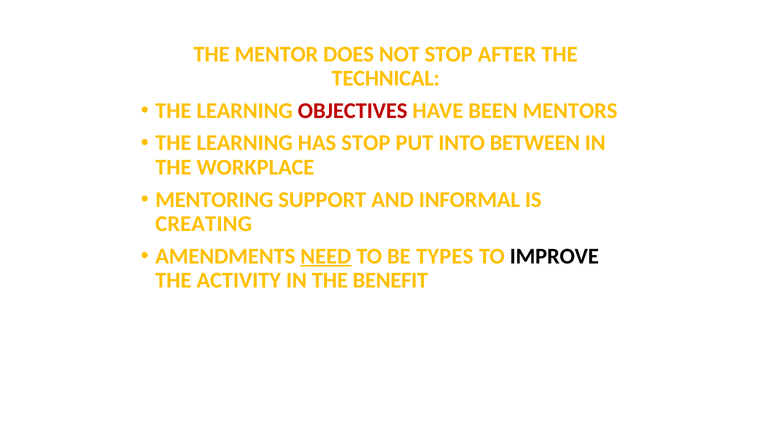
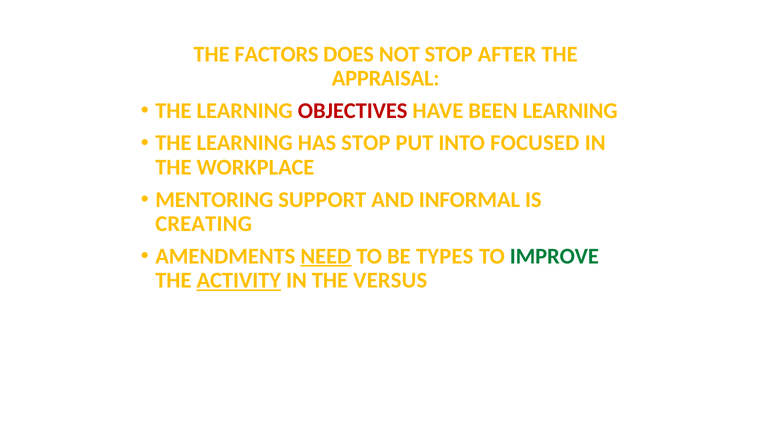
MENTOR: MENTOR -> FACTORS (277, 54)
TECHNICAL: TECHNICAL -> APPRAISAL (386, 78)
BEEN MENTORS: MENTORS -> LEARNING (570, 111)
BETWEEN: BETWEEN -> FOCUSED (535, 143)
IMPROVE colour: black -> green (554, 256)
ACTIVITY underline: none -> present (239, 280)
BENEFIT: BENEFIT -> VERSUS (390, 280)
